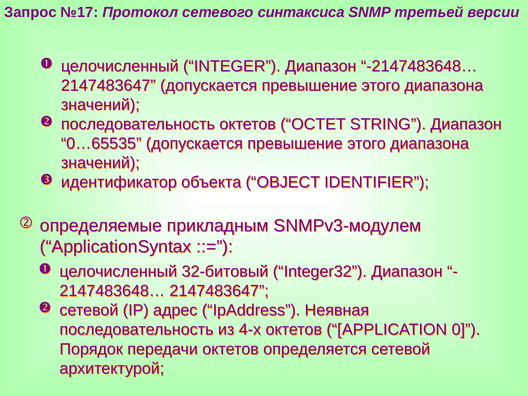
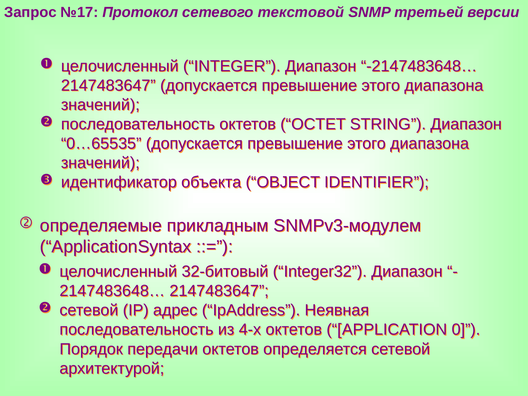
синтаксиса: синтаксиса -> текстовой (301, 12)
